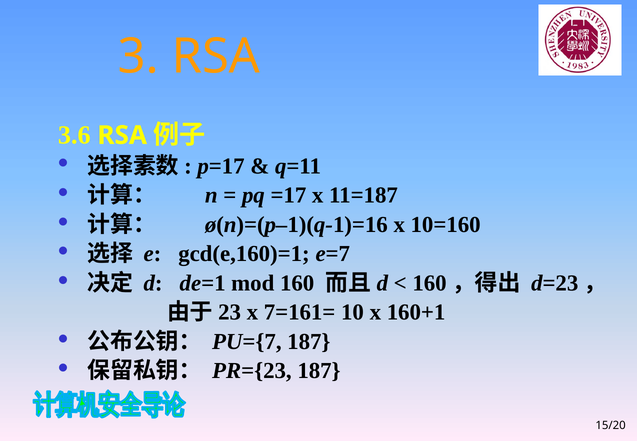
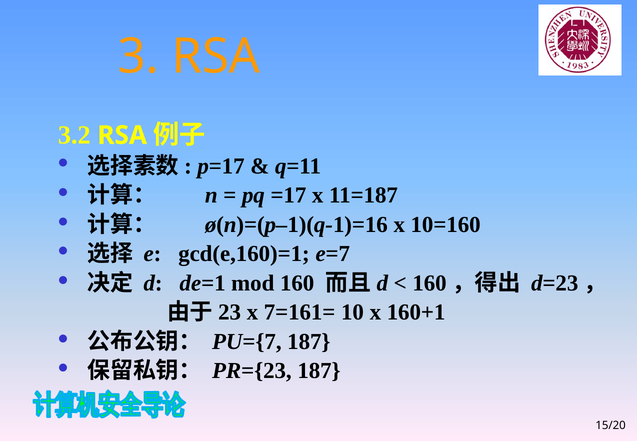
3.6: 3.6 -> 3.2 (74, 135)
